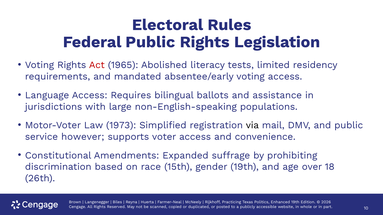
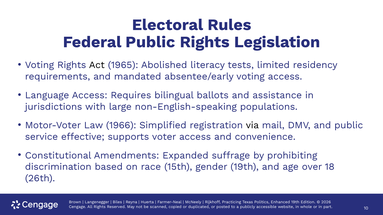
Act colour: red -> black (97, 65)
1973: 1973 -> 1966 (121, 126)
however: however -> effective (83, 137)
